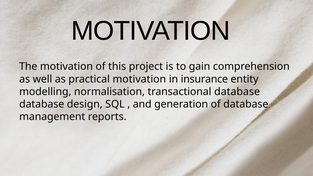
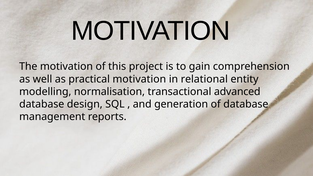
insurance: insurance -> relational (204, 79)
transactional database: database -> advanced (237, 92)
